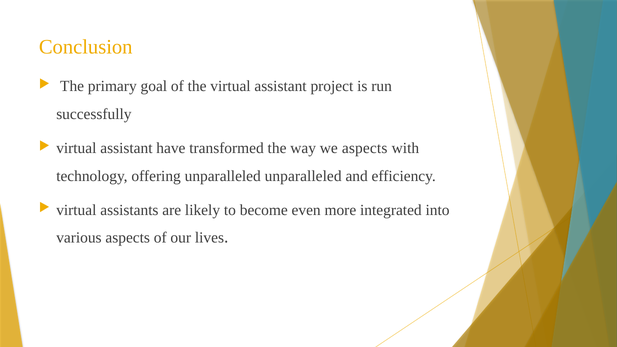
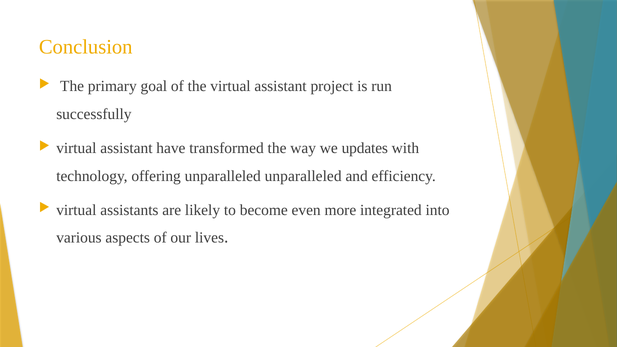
we aspects: aspects -> updates (365, 148)
